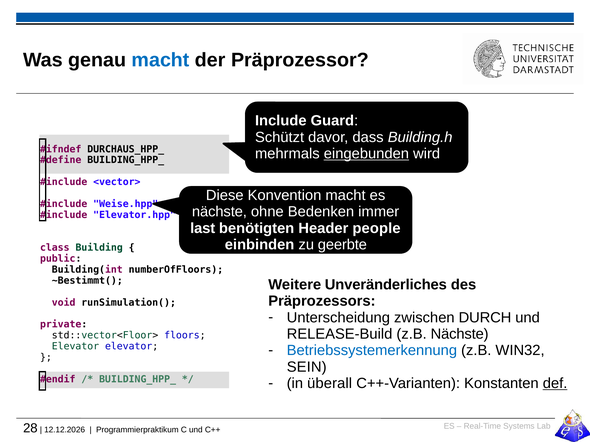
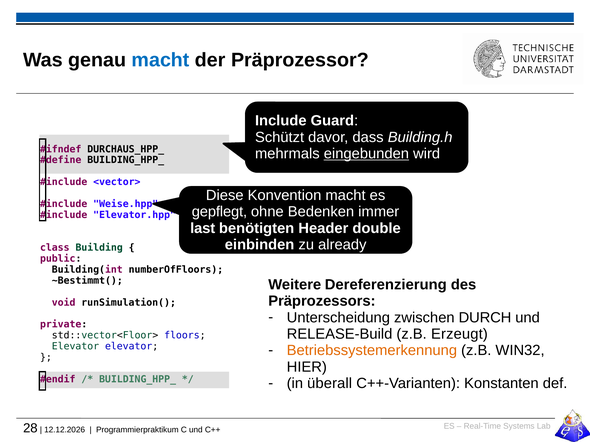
nächste: nächste -> gepflegt (219, 212)
people: people -> double (377, 228)
geerbte: geerbte -> already (342, 245)
Unveränderliches: Unveränderliches -> Dereferenzierung (386, 285)
z.B Nächste: Nächste -> Erzeugt (459, 334)
Betriebssystemerkennung colour: blue -> orange (372, 351)
SEIN: SEIN -> HIER (307, 367)
def underline: present -> none (555, 384)
